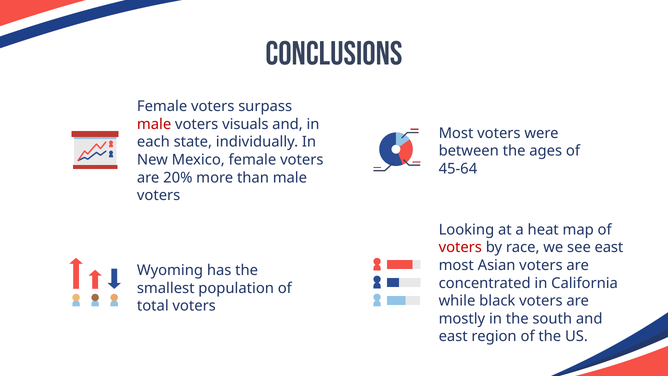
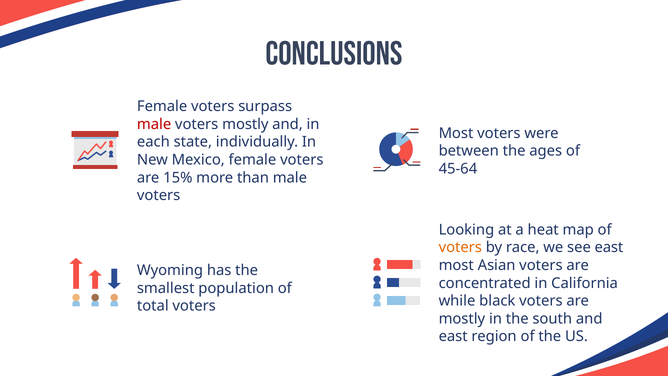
voters visuals: visuals -> mostly (245, 124)
20%: 20% -> 15% (178, 178)
voters colour: red -> orange (460, 247)
